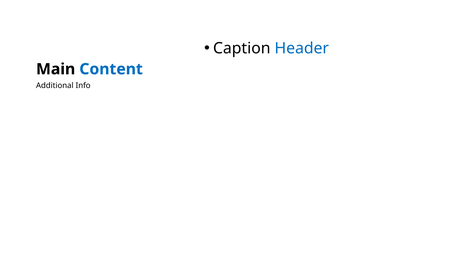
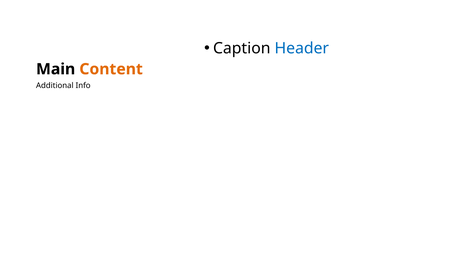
Content colour: blue -> orange (111, 69)
